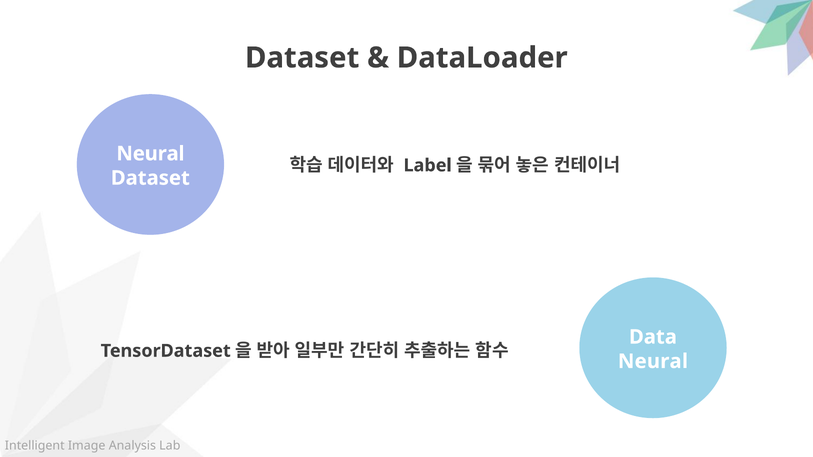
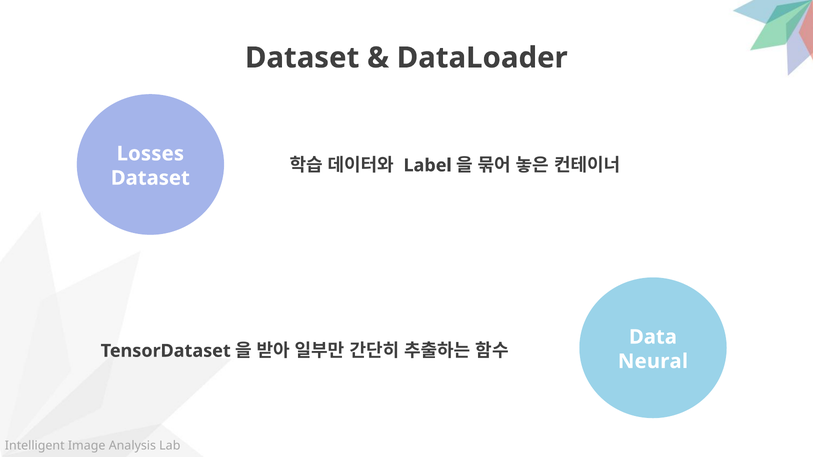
Neural: Neural -> Losses (150, 154)
